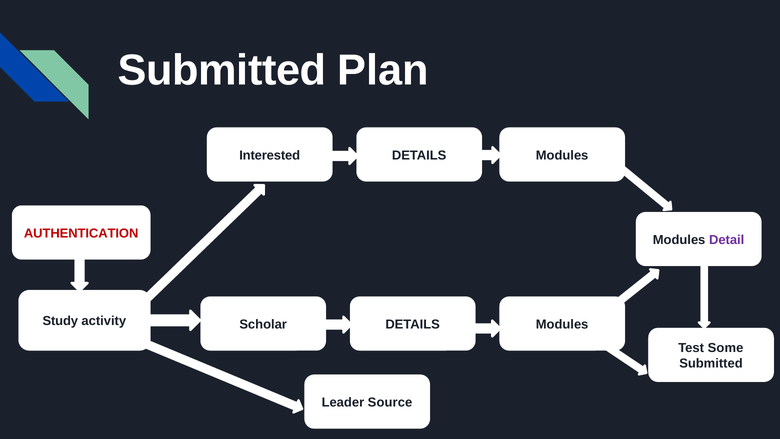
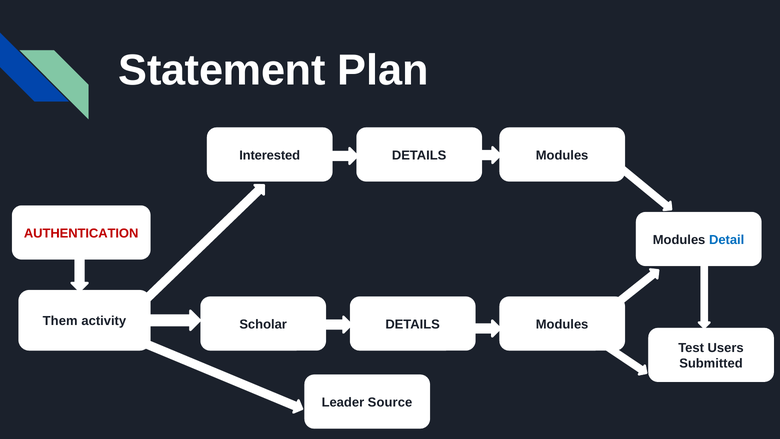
Submitted: Submitted -> Statement (222, 70)
Detail colour: purple -> blue (727, 240)
Study: Study -> Them (60, 321)
Some: Some -> Users (726, 348)
